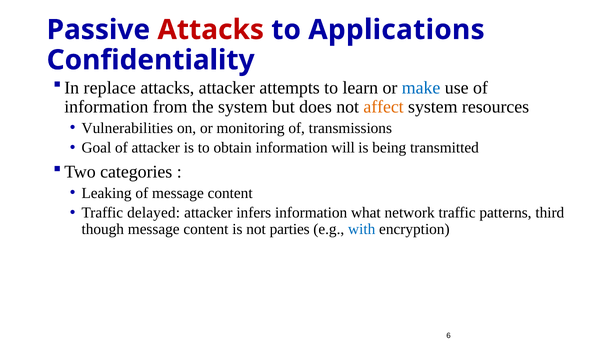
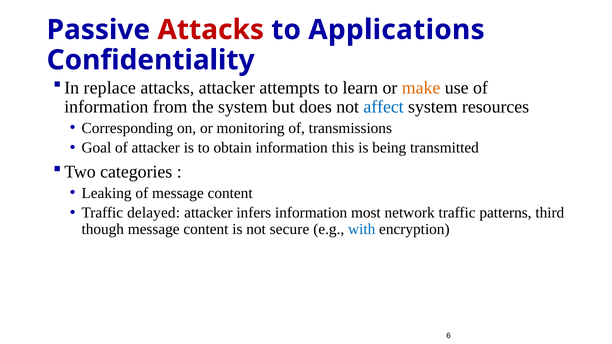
make colour: blue -> orange (421, 88)
affect colour: orange -> blue (384, 107)
Vulnerabilities: Vulnerabilities -> Corresponding (127, 128)
will: will -> this (343, 148)
what: what -> most (366, 213)
parties: parties -> secure (290, 229)
